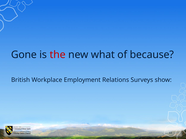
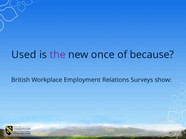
Gone: Gone -> Used (24, 55)
the colour: red -> purple (58, 55)
what: what -> once (103, 55)
